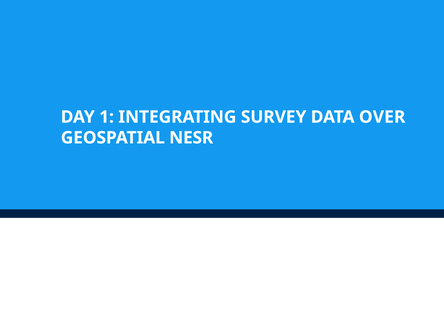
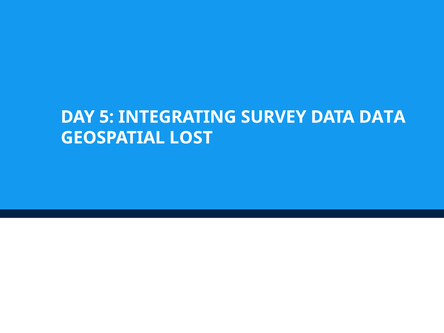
1: 1 -> 5 (107, 117)
DATA OVER: OVER -> DATA (382, 117)
NESR: NESR -> LOST (191, 138)
